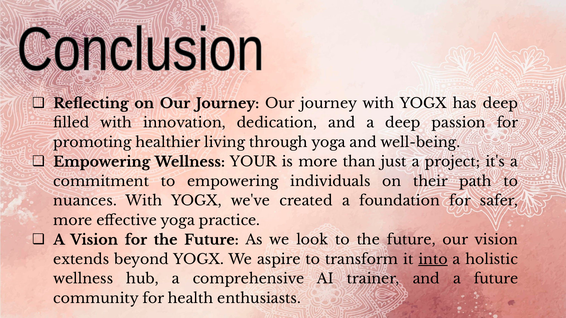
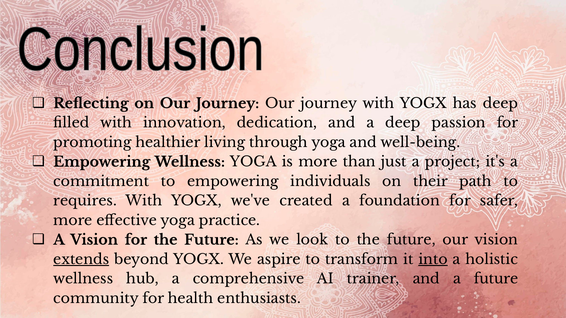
Wellness YOUR: YOUR -> YOGA (253, 162)
nuances: nuances -> requires (85, 201)
extends underline: none -> present (81, 260)
